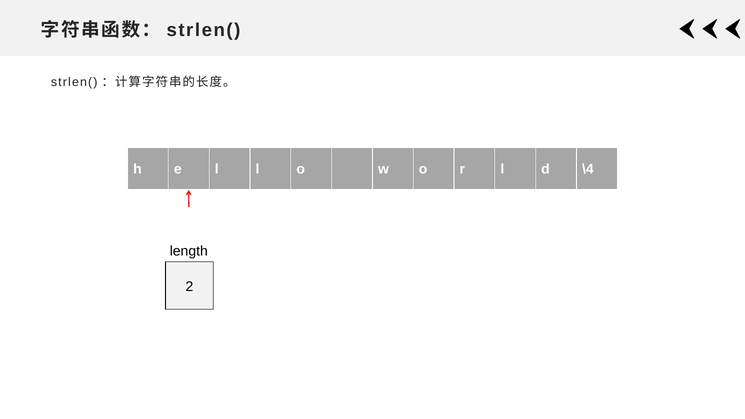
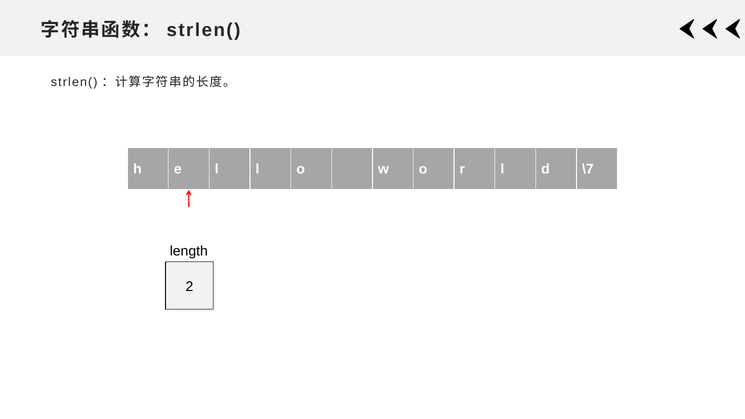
\4: \4 -> \7 (588, 169)
